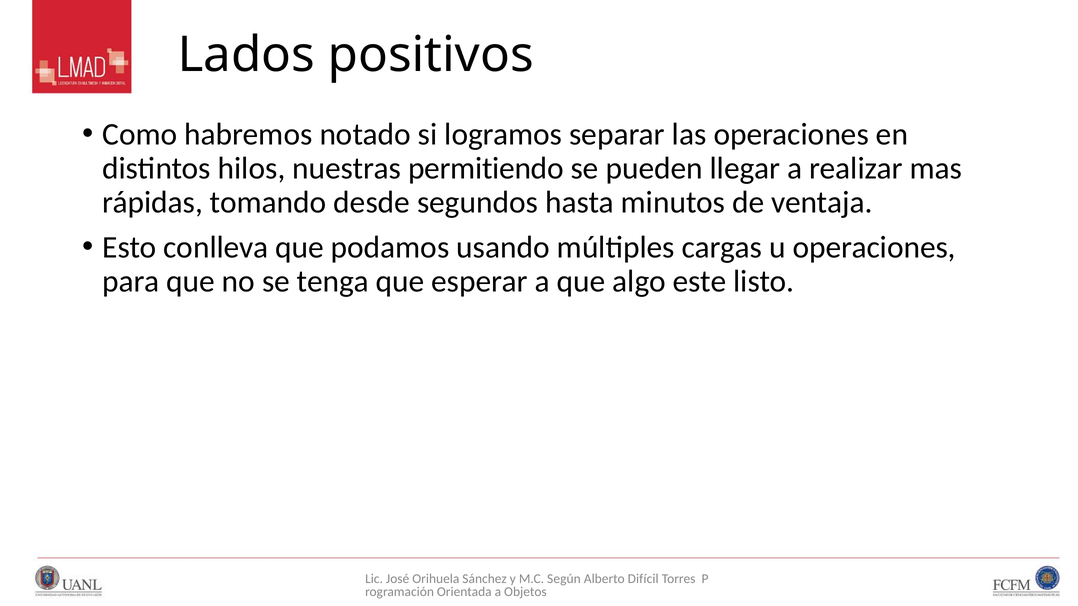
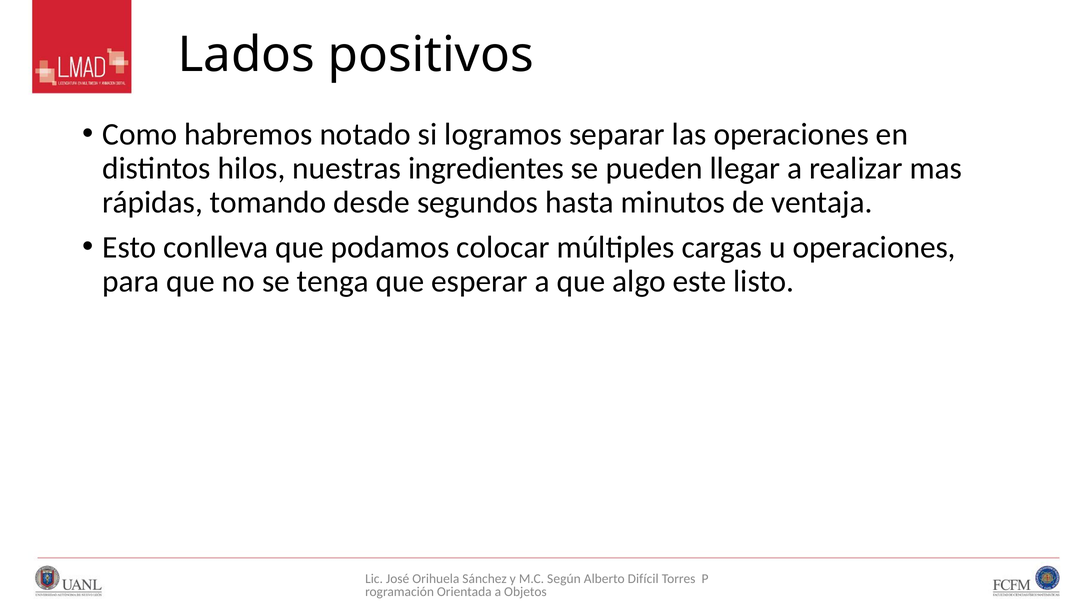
permitiendo: permitiendo -> ingredientes (486, 168)
usando: usando -> colocar (503, 248)
